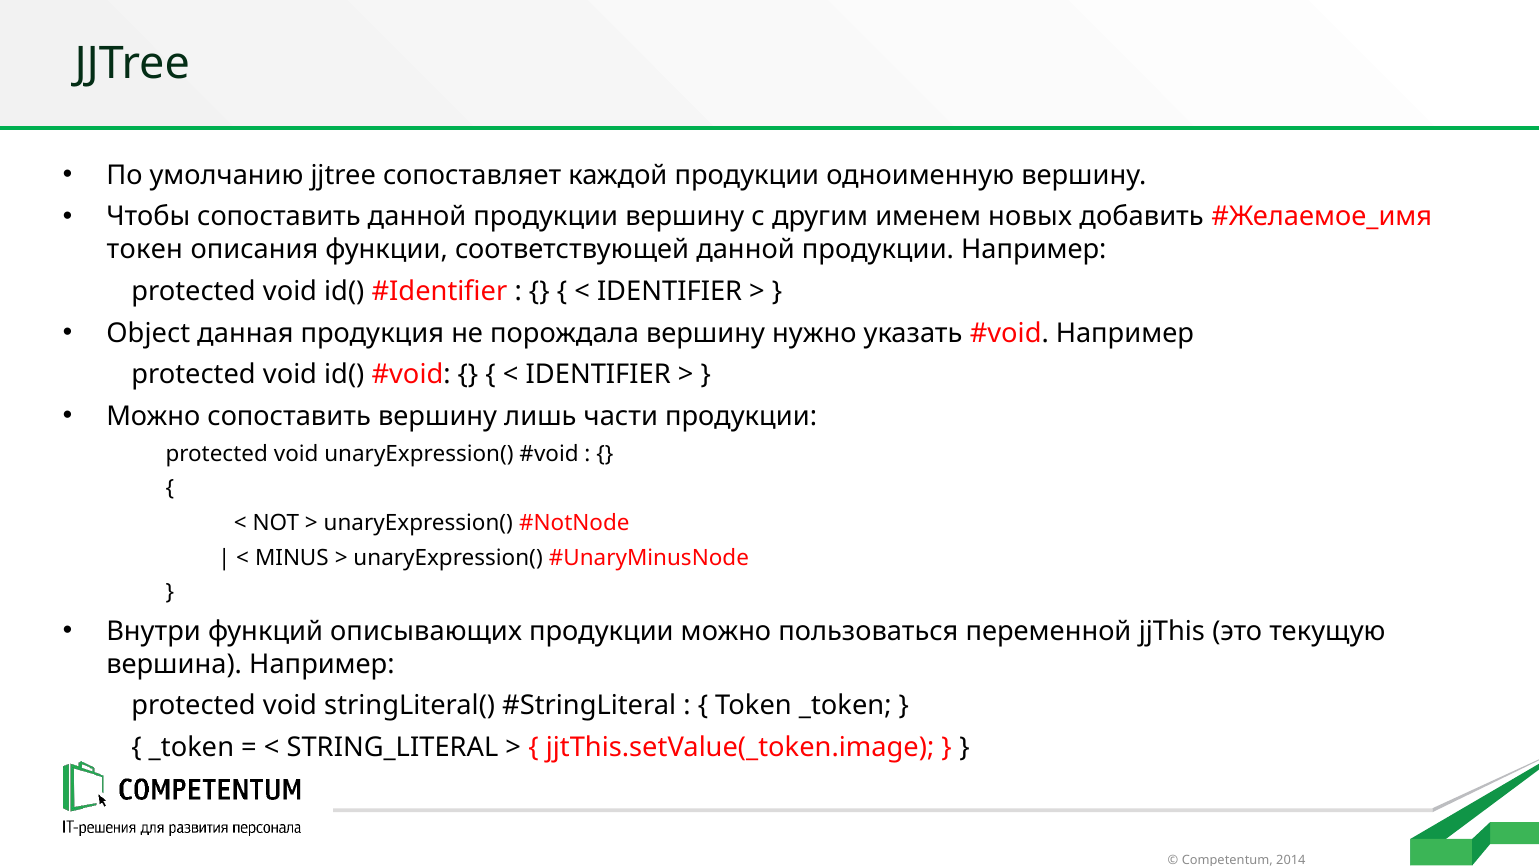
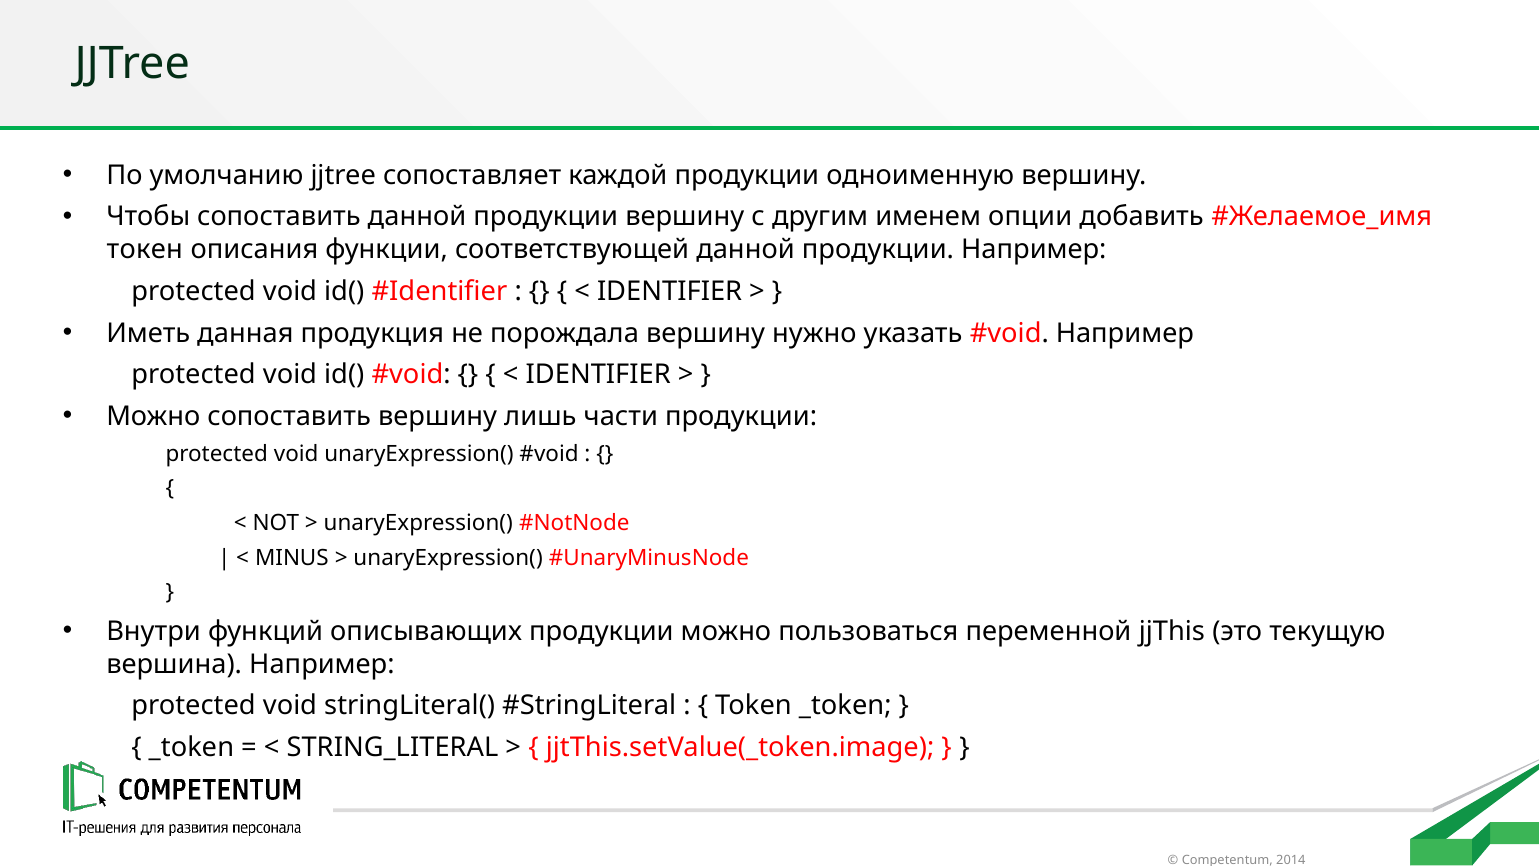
новых: новых -> опции (1030, 217)
Object: Object -> Иметь (148, 333)
